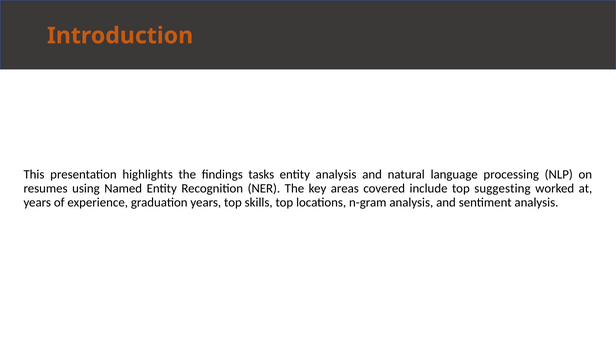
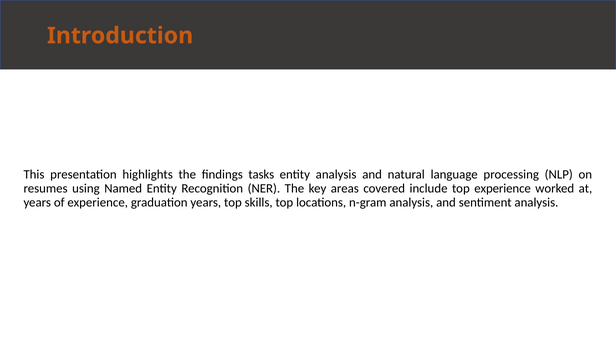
top suggesting: suggesting -> experience (503, 188)
